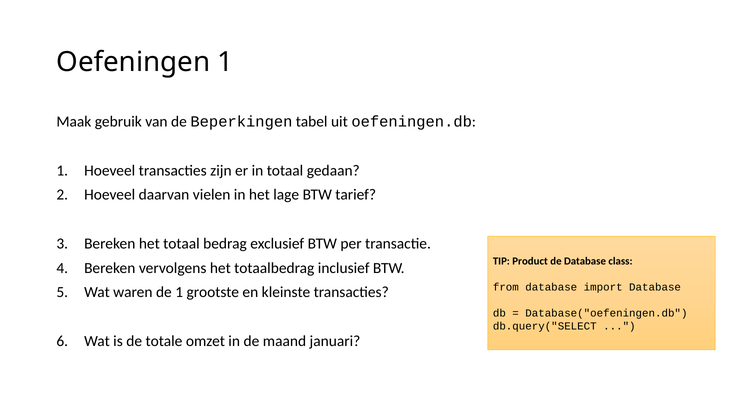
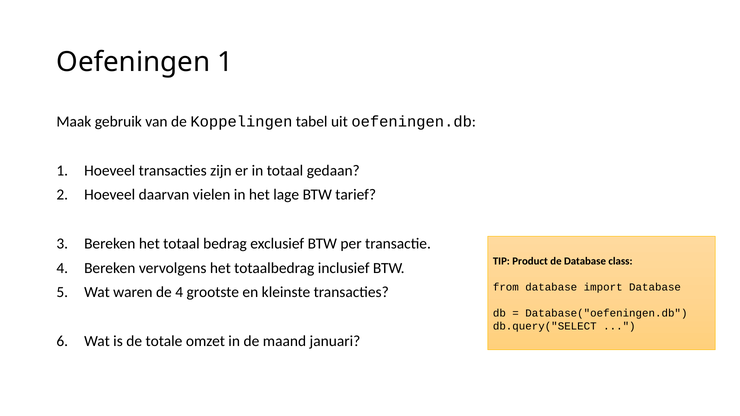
Beperkingen: Beperkingen -> Koppelingen (241, 122)
de 1: 1 -> 4 (179, 293)
